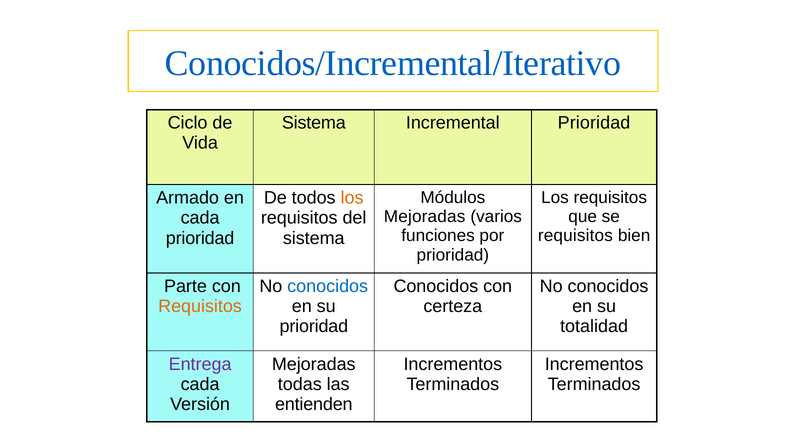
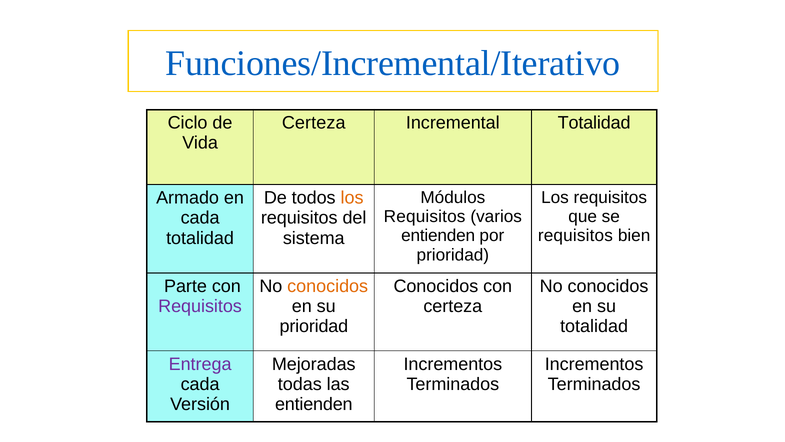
Conocidos/Incremental/Iterativo: Conocidos/Incremental/Iterativo -> Funciones/Incremental/Iterativo (393, 63)
Sistema: Sistema -> Certeza (314, 123)
Incremental Prioridad: Prioridad -> Totalidad (594, 123)
Mejoradas: Mejoradas -> Requisitos (425, 216)
funciones: funciones -> entienden (438, 235)
prioridad: prioridad -> totalidad (200, 238)
conocidos colour: blue -> orange (328, 286)
Requisitos colour: orange -> purple (200, 306)
